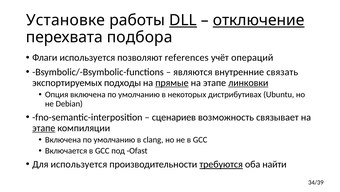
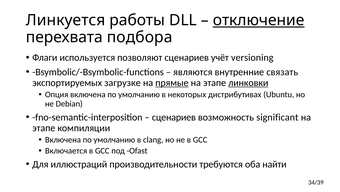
Установке: Установке -> Линкуется (66, 20)
DLL underline: present -> none (183, 20)
позволяют references: references -> сценариев (187, 57)
операций: операций -> versioning (252, 57)
подходы: подходы -> загрузке (122, 82)
связывает: связывает -> significant (277, 117)
этапе underline: present -> none (44, 128)
Для используется: используется -> иллюстраций (79, 164)
требуются underline: present -> none (221, 164)
